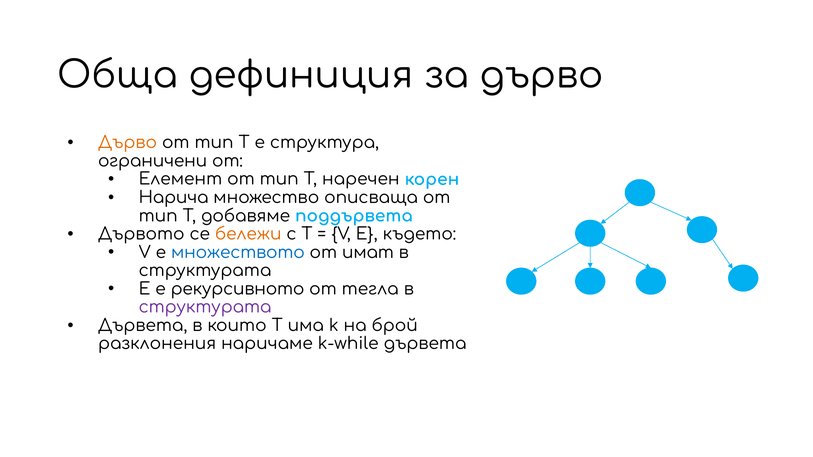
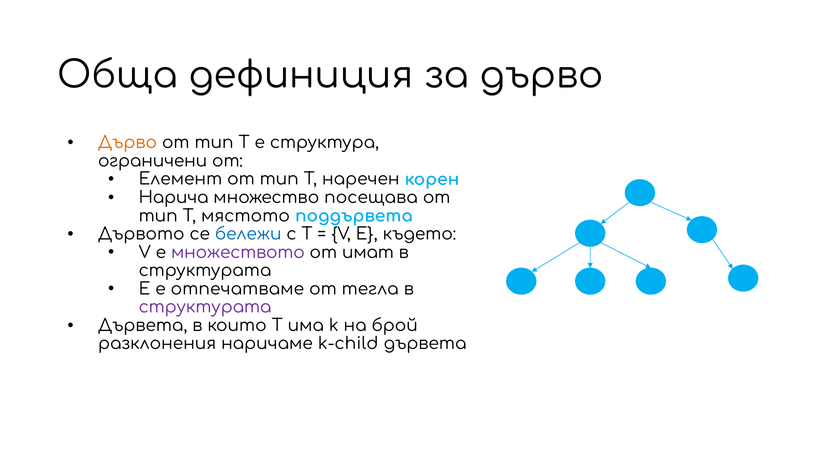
описваща: описваща -> посещава (371, 198)
добавяме: добавяме -> мястото (245, 216)
бележи colour: orange -> blue (248, 234)
множеството colour: blue -> purple (238, 253)
рекурсивното: рекурсивното -> отпечатваме (237, 289)
k-while: k-while -> k-child (348, 344)
